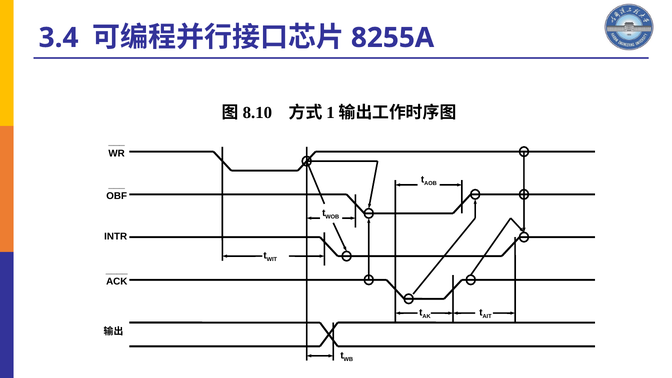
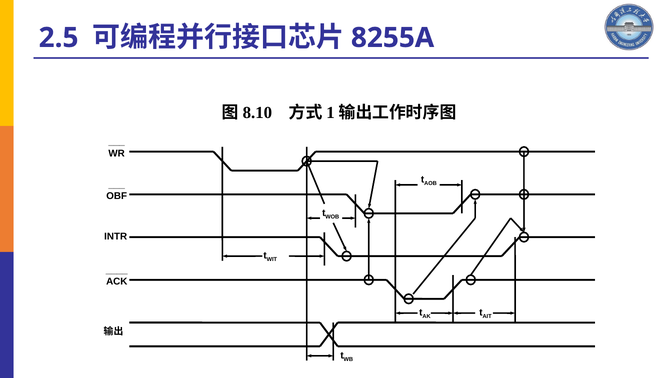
3.4: 3.4 -> 2.5 (59, 38)
